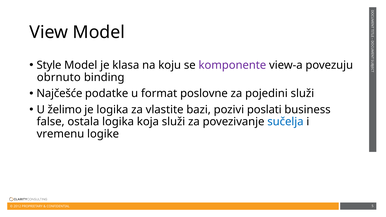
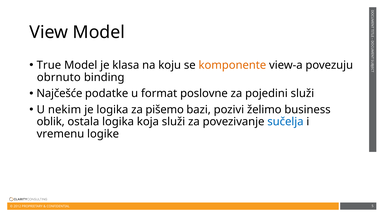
Style: Style -> True (49, 65)
komponente colour: purple -> orange (232, 65)
želimo: želimo -> nekim (65, 110)
vlastite: vlastite -> pišemo (165, 110)
poslati: poslati -> želimo (264, 110)
false: false -> oblik (51, 122)
